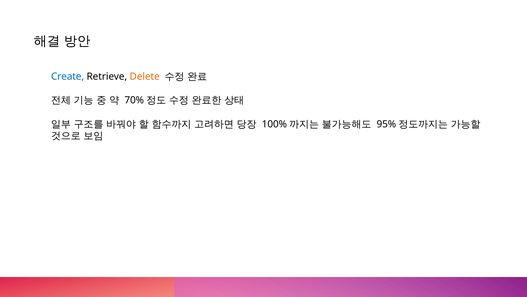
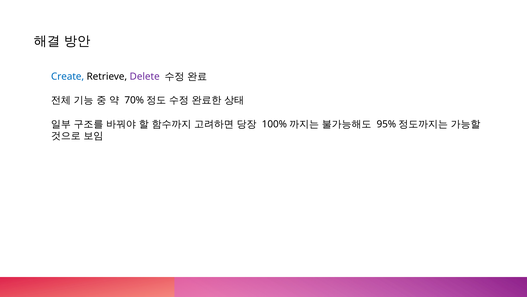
Delete colour: orange -> purple (145, 76)
